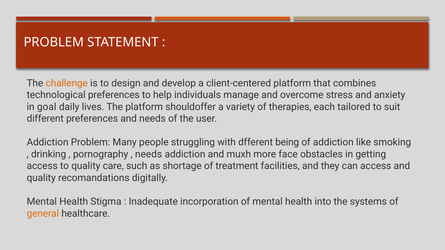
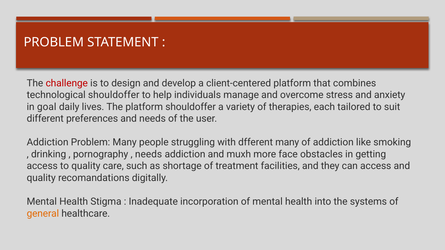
challenge colour: orange -> red (67, 83)
technological preferences: preferences -> shouldoffer (114, 95)
dfferent being: being -> many (287, 143)
